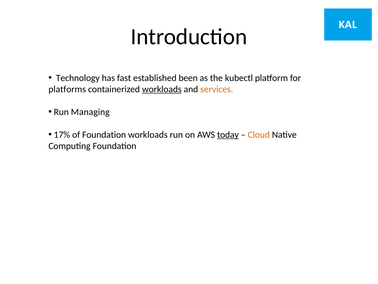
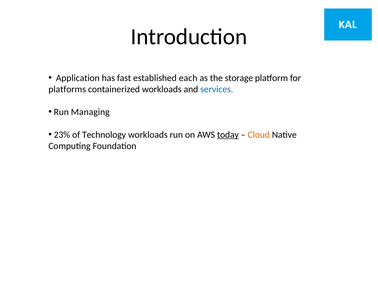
Technology: Technology -> Application (78, 78)
been: been -> each (188, 78)
kubectl: kubectl -> storage (239, 78)
workloads underline: present -> none (162, 89)
services colour: orange -> blue (217, 89)
17%: 17% -> 23% (62, 134)
of Foundation: Foundation -> Technology (104, 134)
